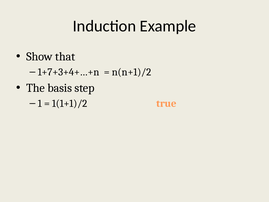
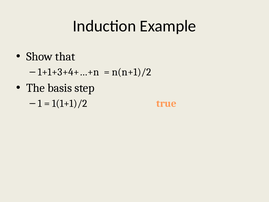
1+7+3+4+…+n: 1+7+3+4+…+n -> 1+1+3+4+…+n (69, 72)
